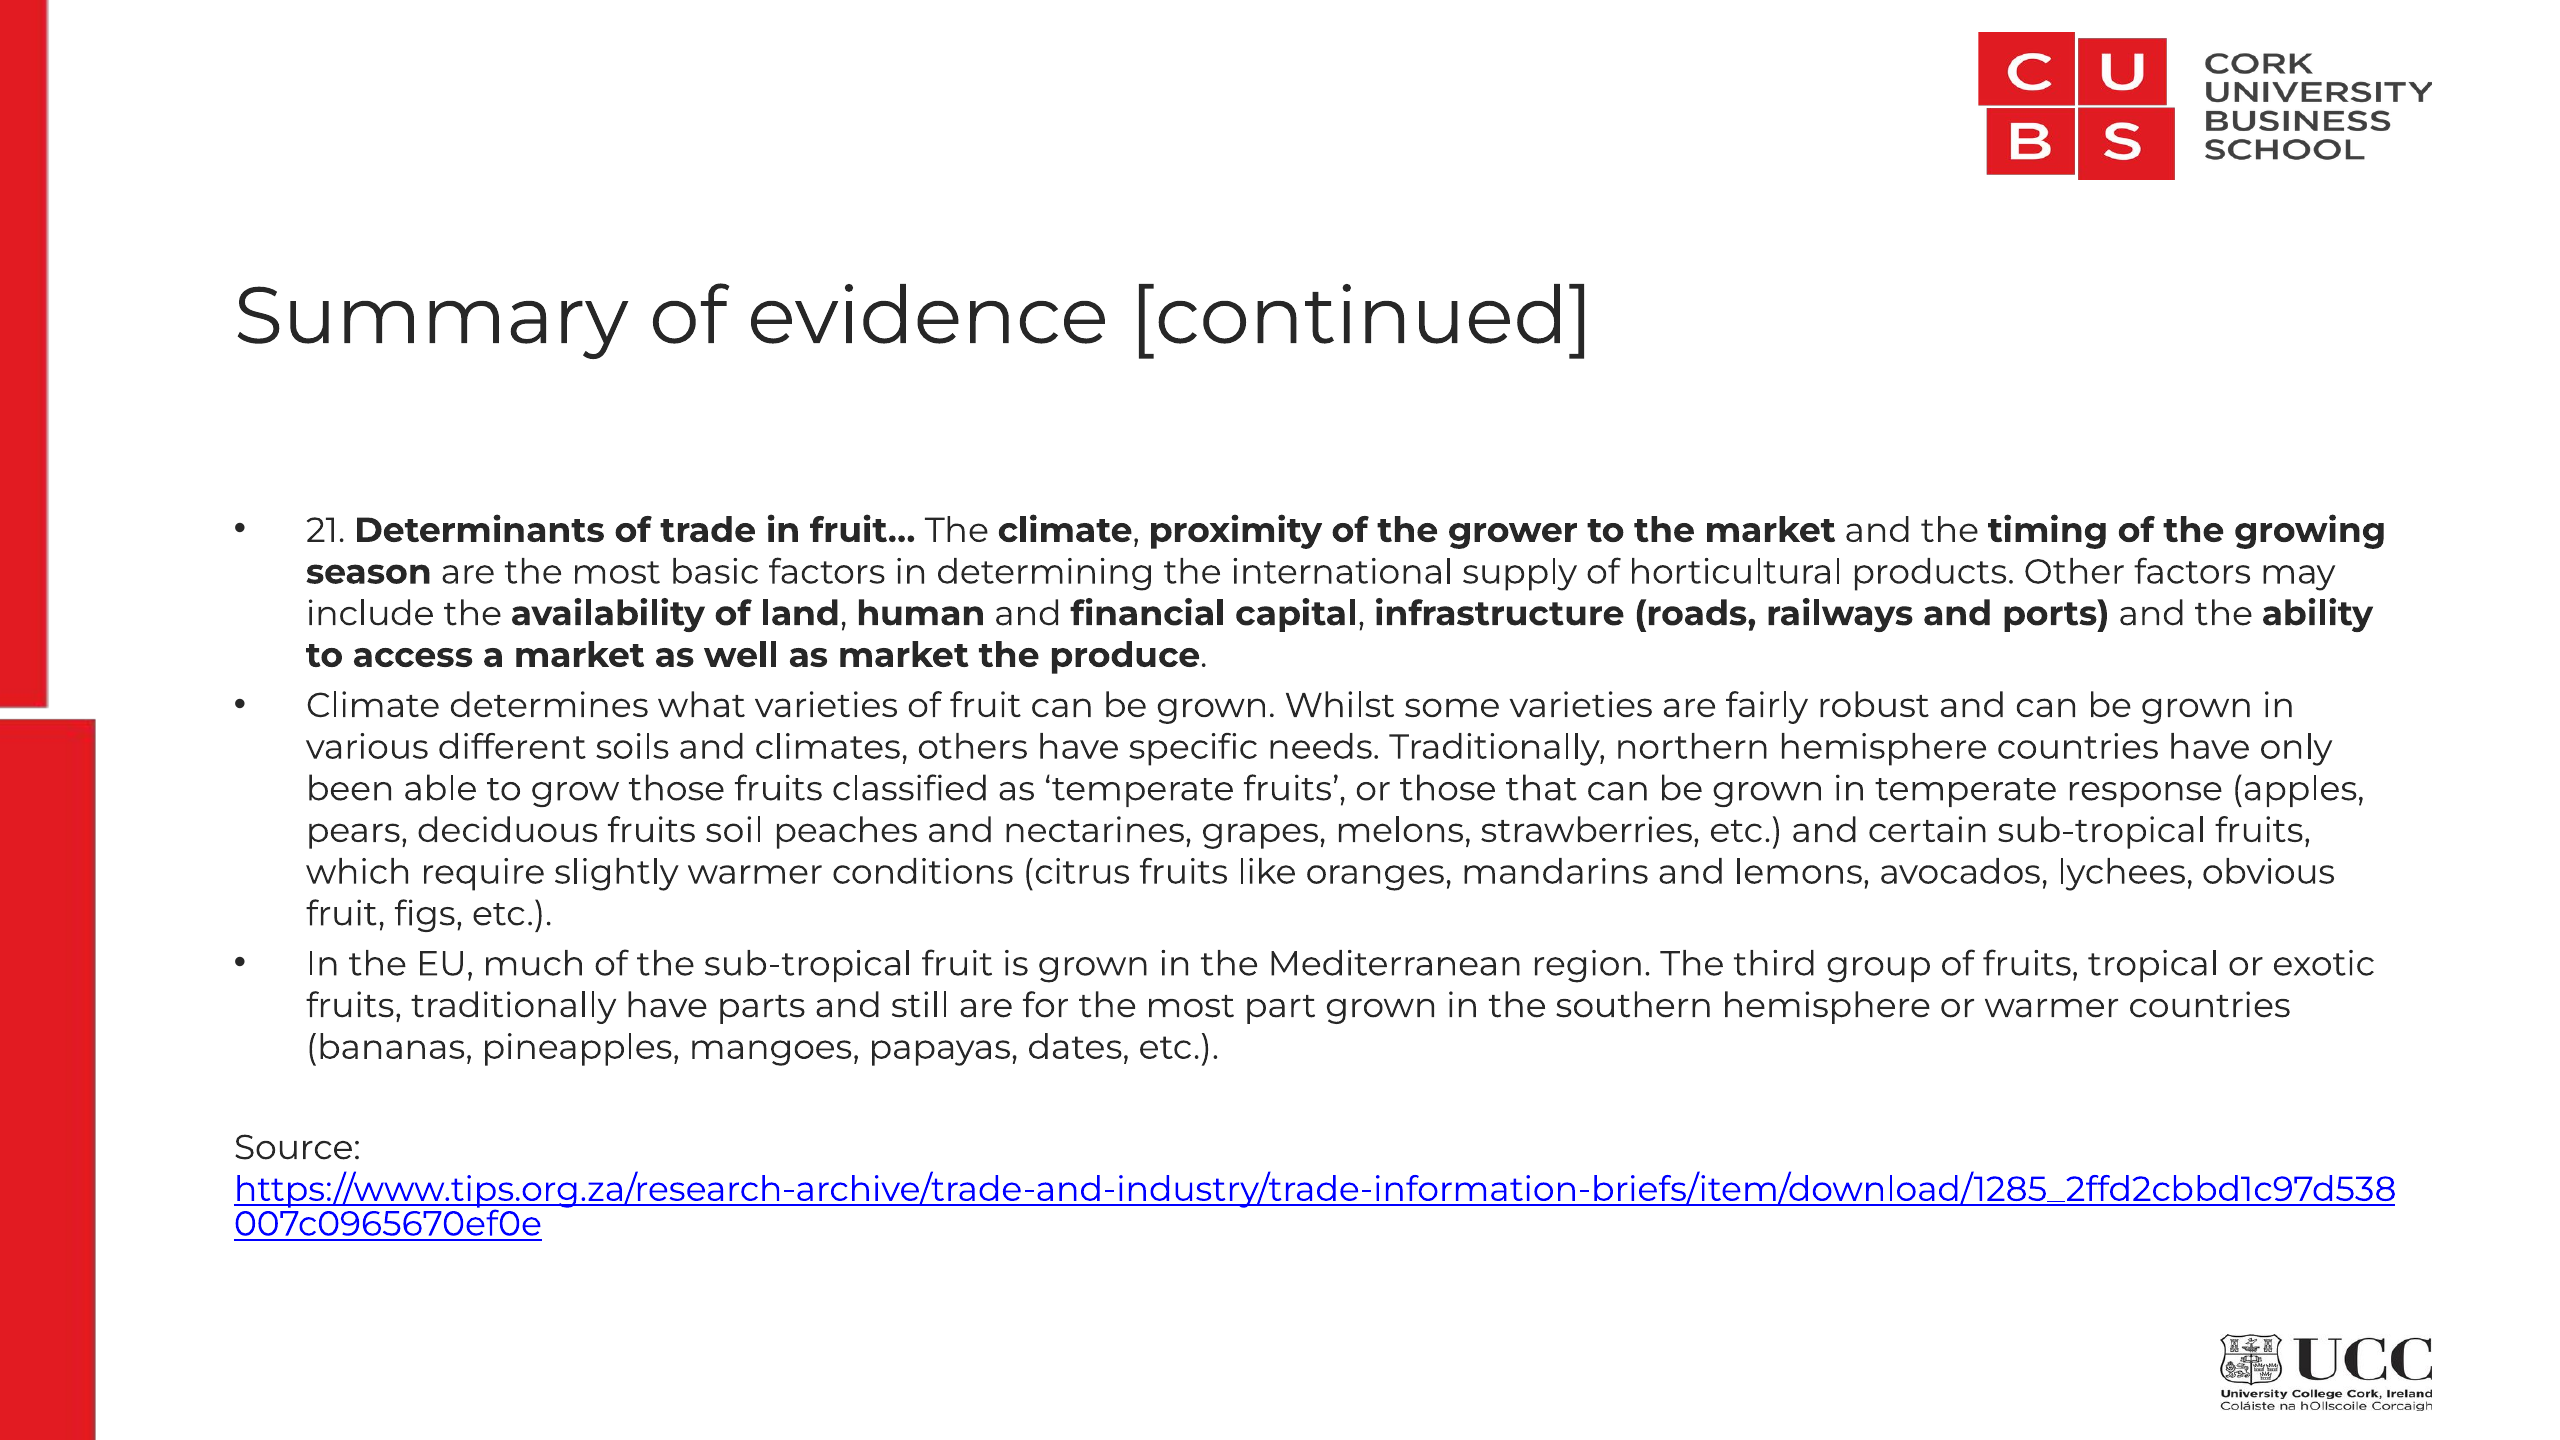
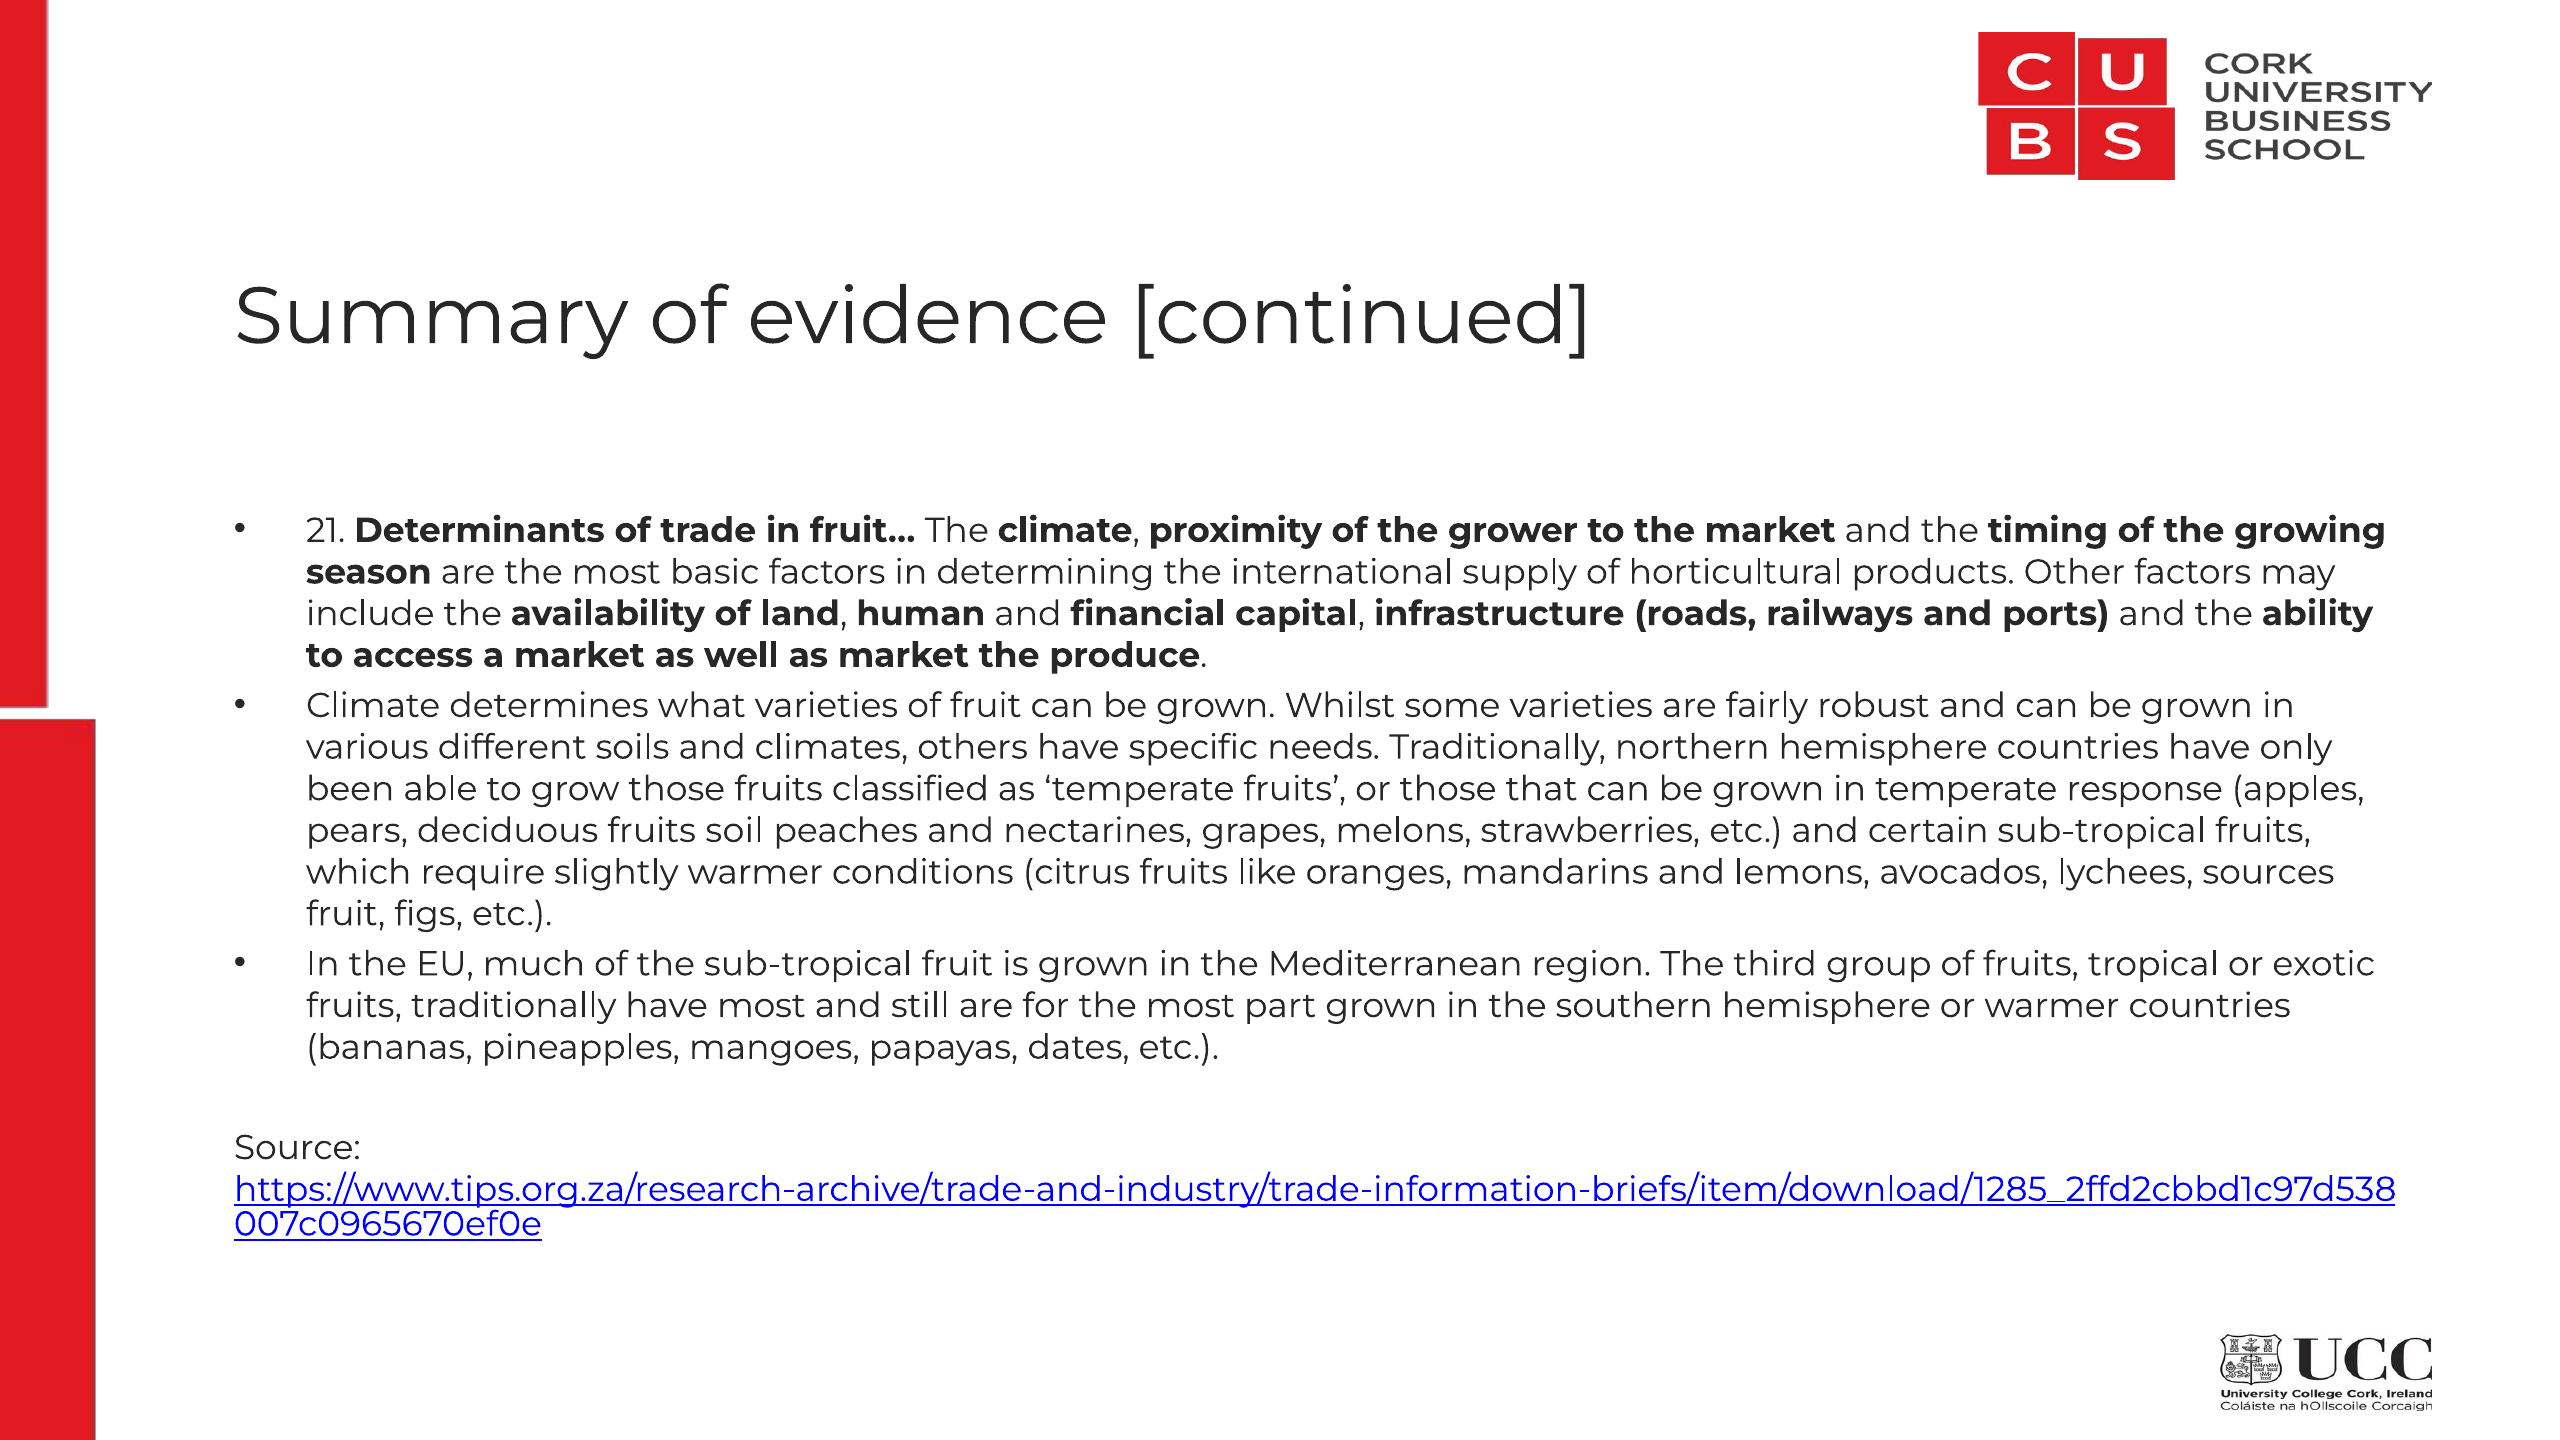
obvious: obvious -> sources (2268, 872)
have parts: parts -> most (761, 1006)
